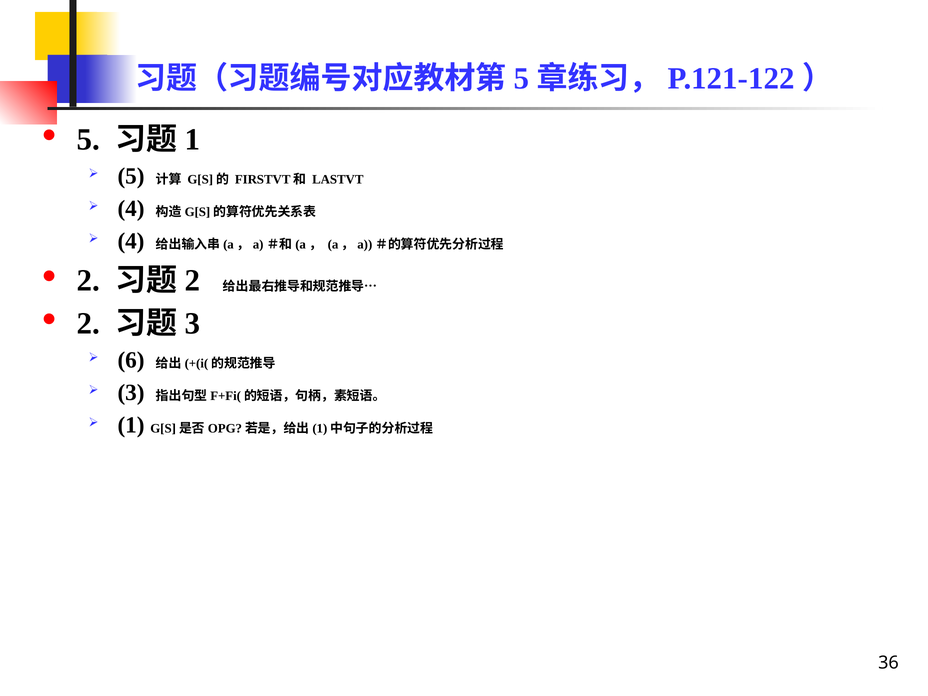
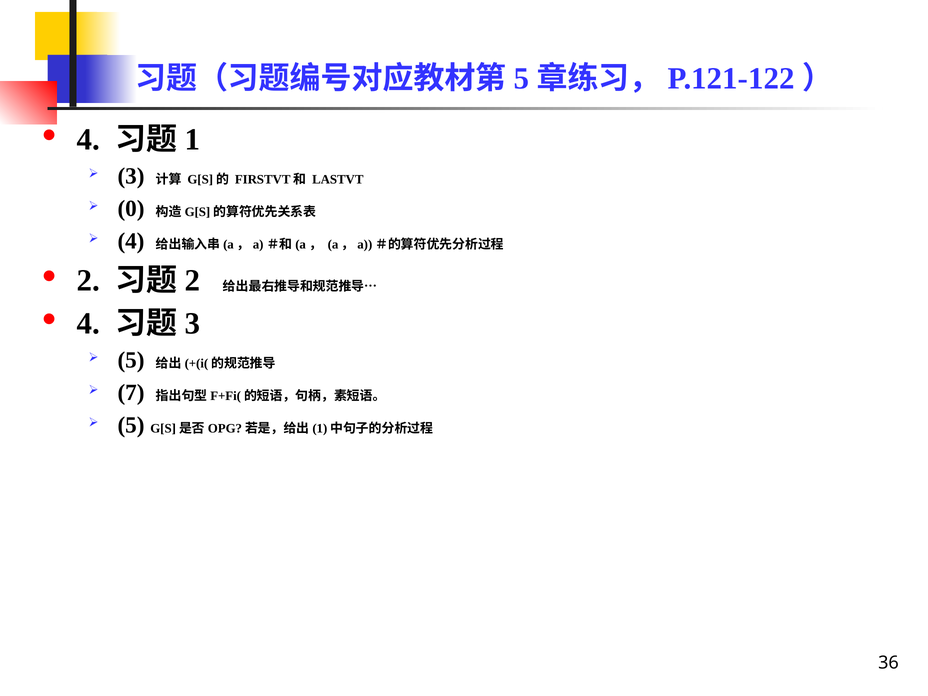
5: 5 -> 4 (89, 140)
5: 5 -> 3 (131, 176)
4: 4 -> 0 (131, 209)
2: 2 -> 4 (89, 324)
6: 6 -> 5 (131, 360)
3: 3 -> 7 (131, 393)
1: 1 -> 5 (131, 425)
